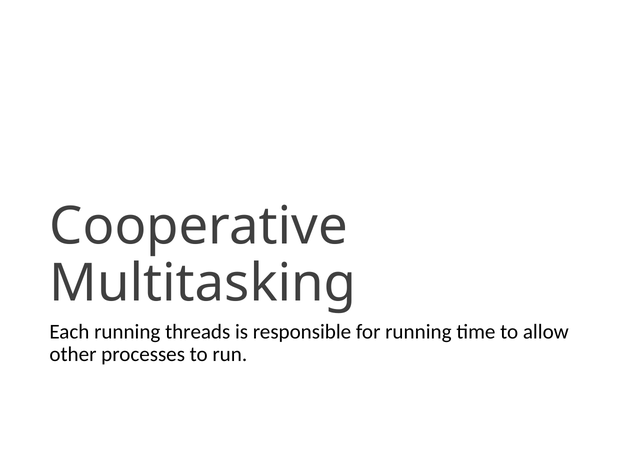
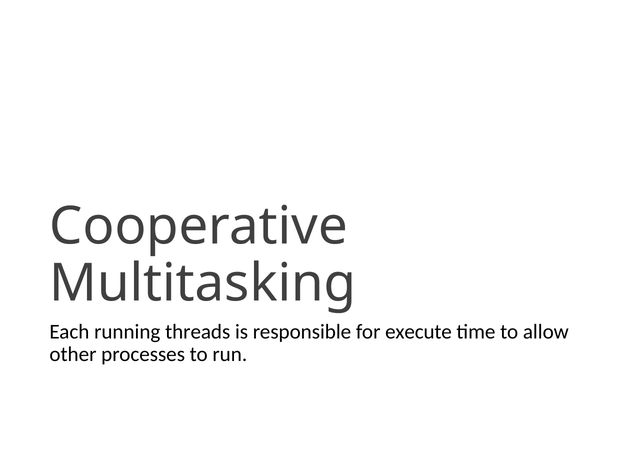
for running: running -> execute (418, 332)
